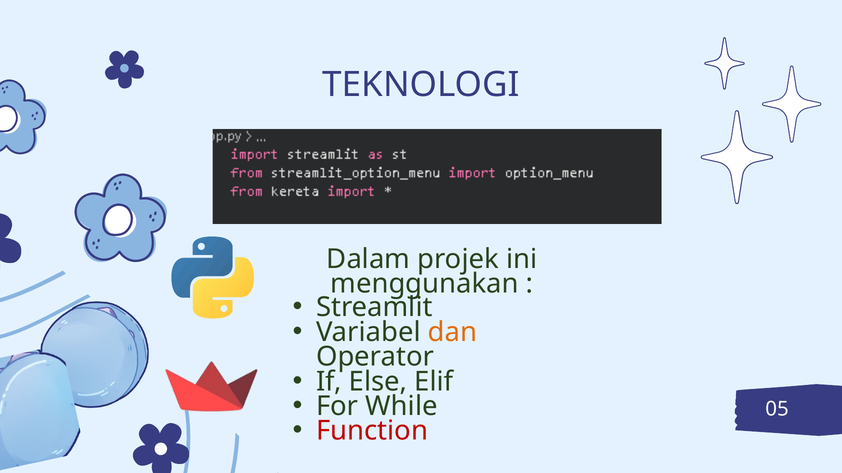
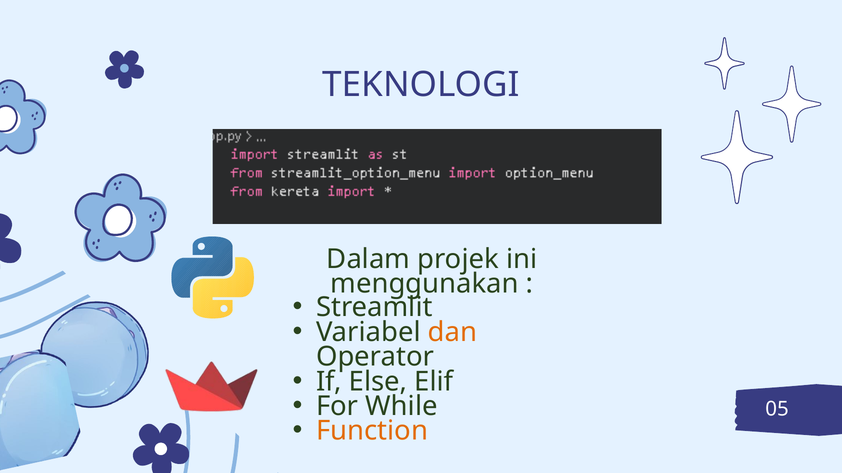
Function colour: red -> orange (372, 431)
